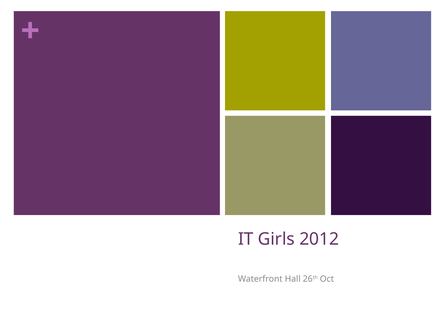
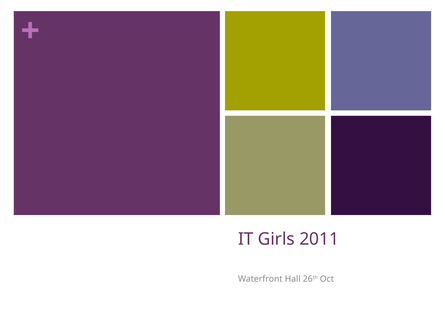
2012: 2012 -> 2011 (319, 239)
